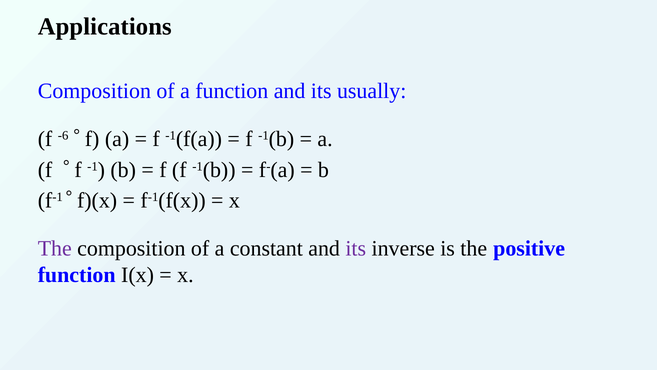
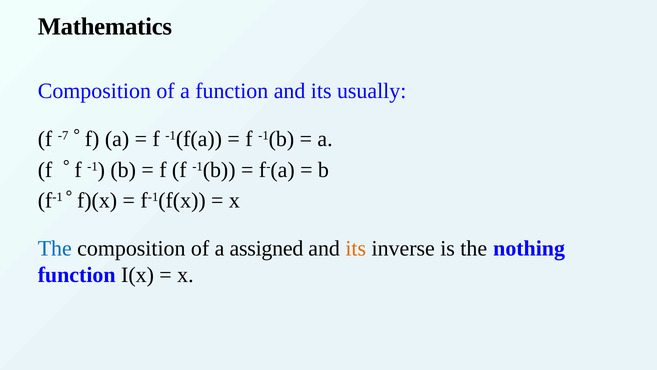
Applications: Applications -> Mathematics (105, 26)
-6: -6 -> -7 (63, 135)
The colour: purple -> blue (55, 248)
constant: constant -> assigned (266, 248)
its colour: purple -> orange (356, 248)
positive: positive -> nothing (529, 248)
